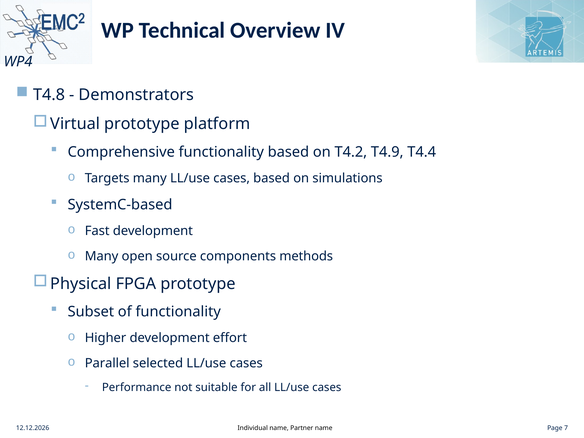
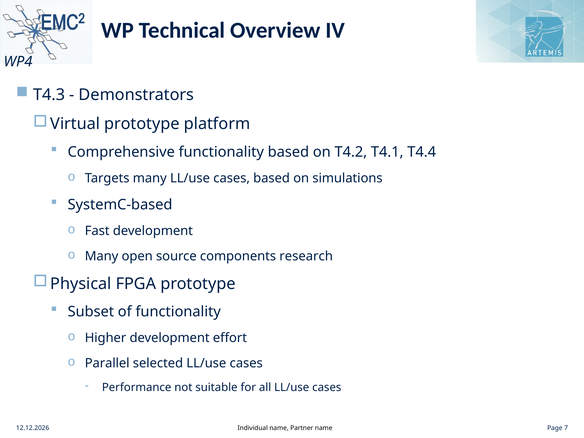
T4.8: T4.8 -> T4.3 (49, 95)
T4.9: T4.9 -> T4.1 (387, 152)
methods: methods -> research (306, 256)
